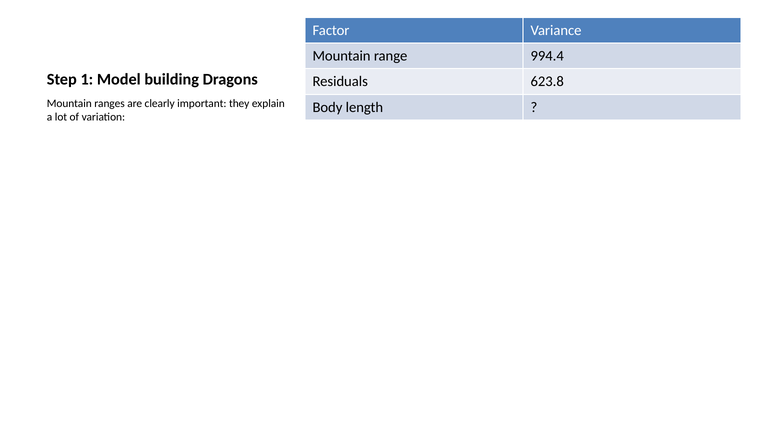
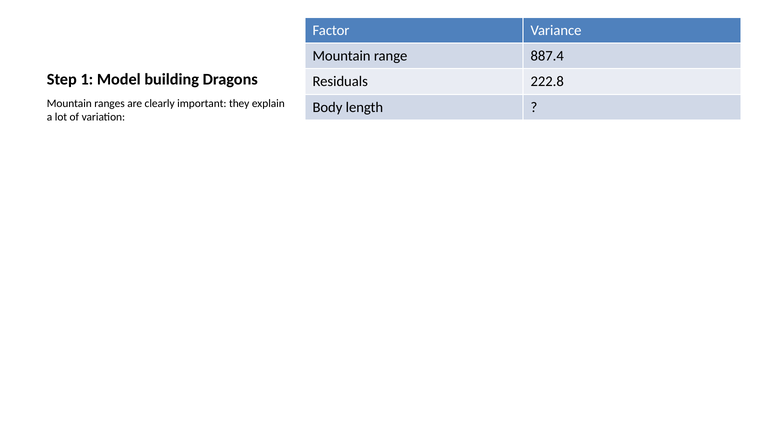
994.4: 994.4 -> 887.4 (547, 56)
623.8: 623.8 -> 222.8 (547, 82)
